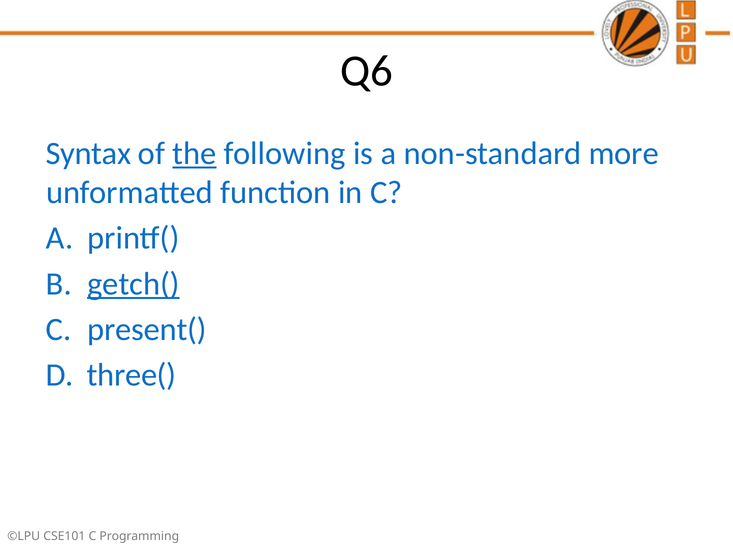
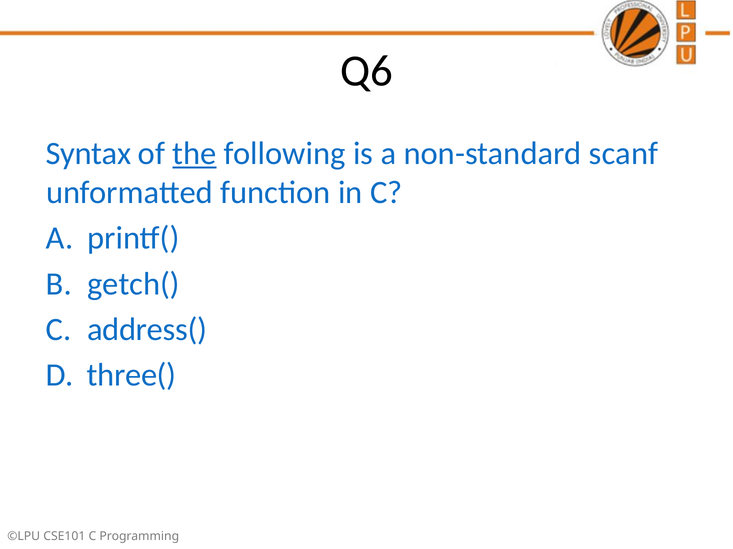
more: more -> scanf (624, 154)
getch( underline: present -> none (133, 284)
present(: present( -> address( (147, 330)
